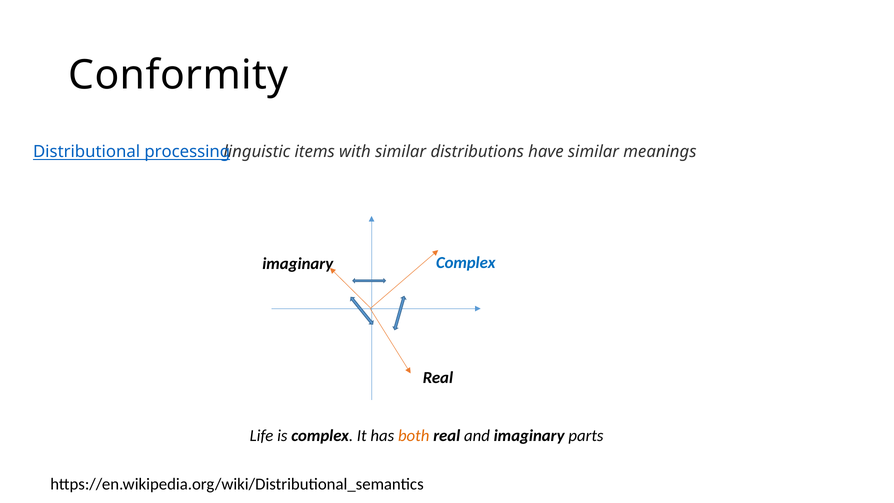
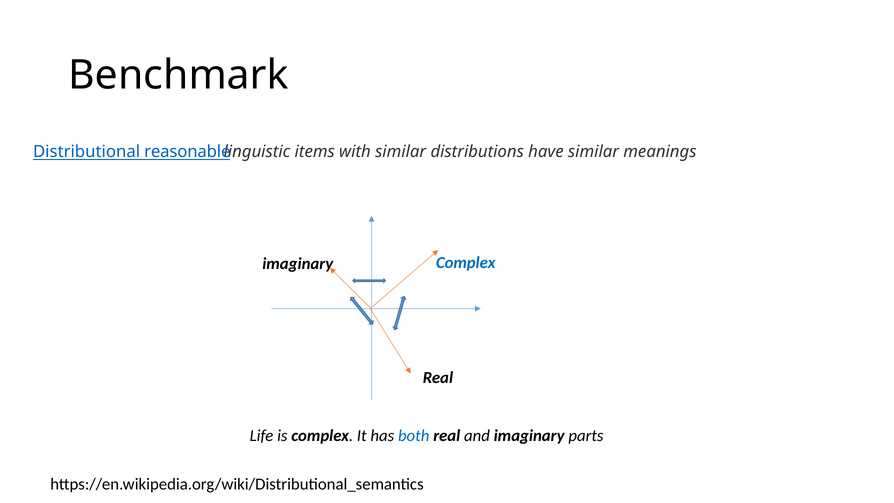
Conformity: Conformity -> Benchmark (179, 75)
processing: processing -> reasonable (187, 152)
both colour: orange -> blue (414, 436)
